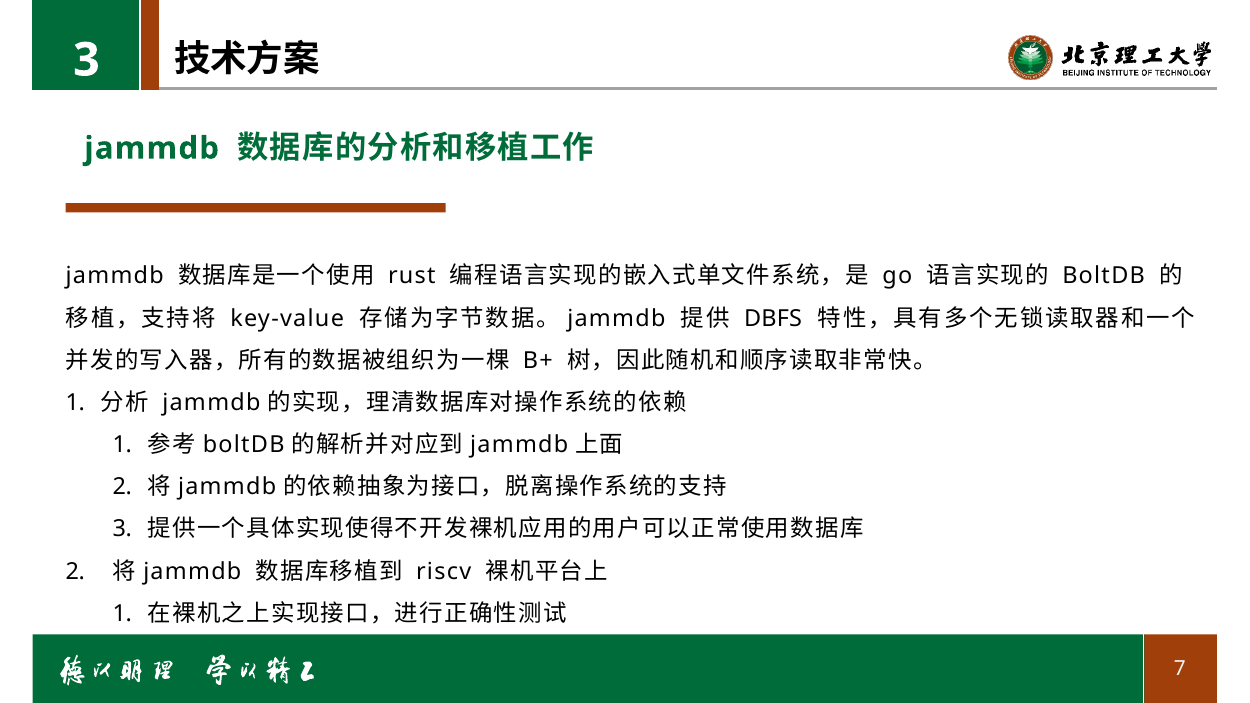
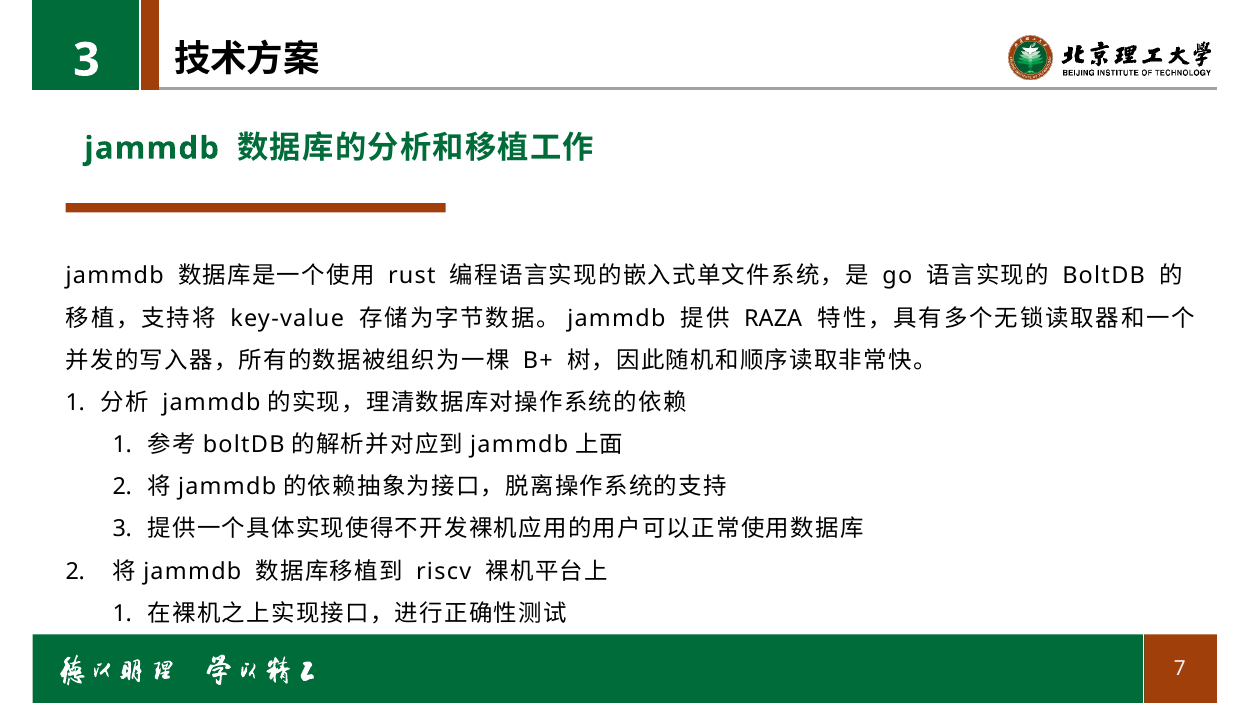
DBFS: DBFS -> RAZA (773, 318)
